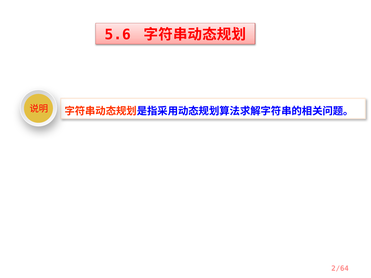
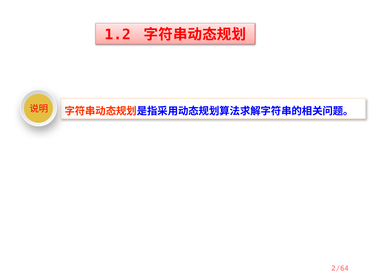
5.6: 5.6 -> 1.2 (118, 35)
